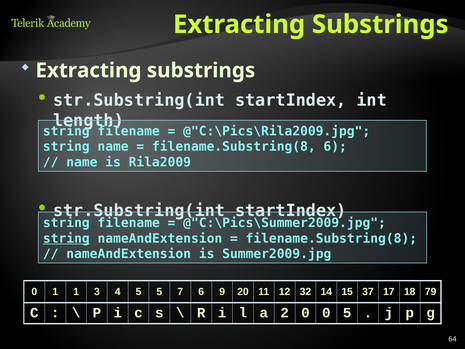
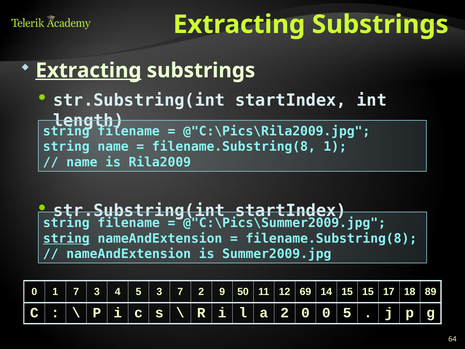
Extracting underline: none -> present (88, 70)
filename.Substring(8 6: 6 -> 1 (335, 147)
1 1: 1 -> 7 (76, 291)
5 5: 5 -> 3 (159, 291)
7 6: 6 -> 2 (201, 291)
20: 20 -> 50 (243, 291)
32: 32 -> 69 (305, 291)
15 37: 37 -> 15 (368, 291)
79: 79 -> 89 (431, 291)
